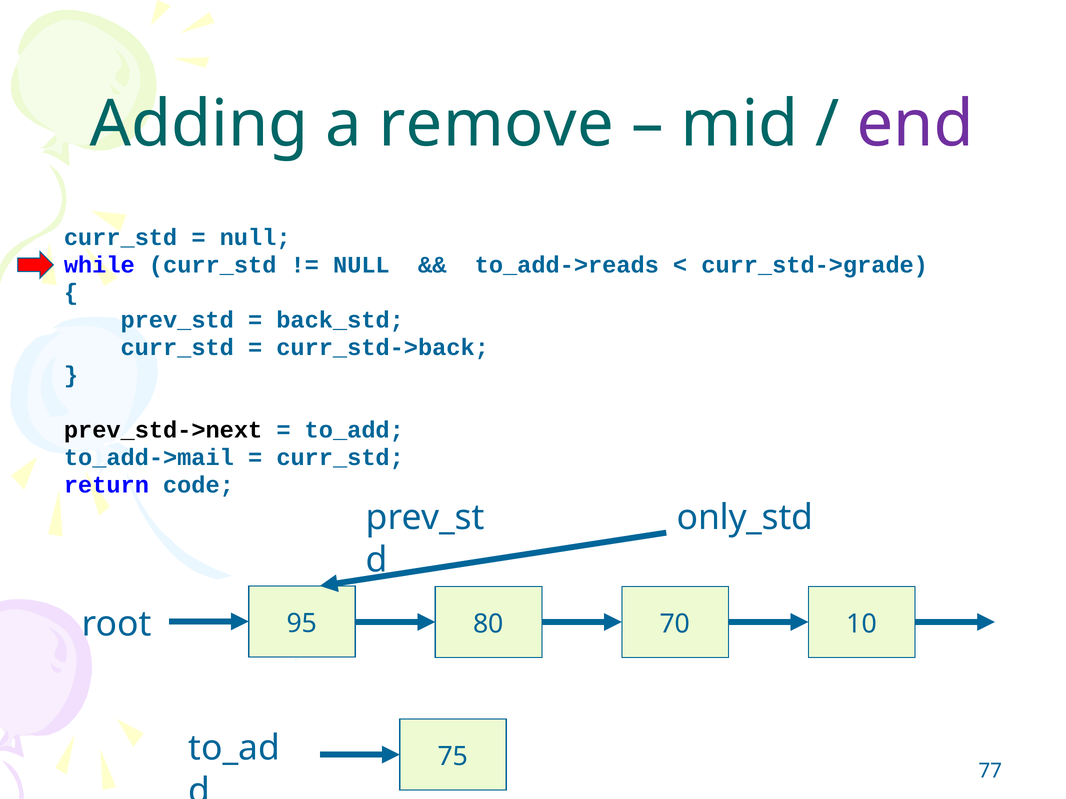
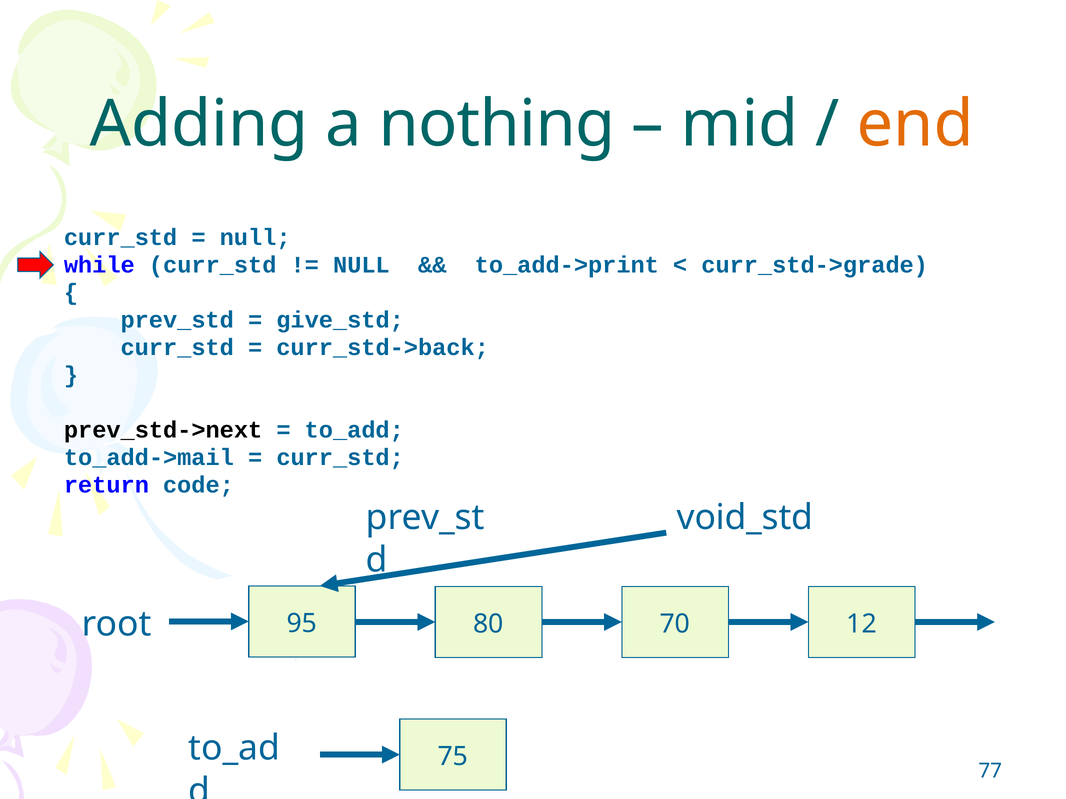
remove: remove -> nothing (497, 124)
end colour: purple -> orange (915, 124)
to_add->reads: to_add->reads -> to_add->print (567, 265)
back_std: back_std -> give_std (340, 320)
only_std: only_std -> void_std (745, 518)
10: 10 -> 12 (862, 624)
